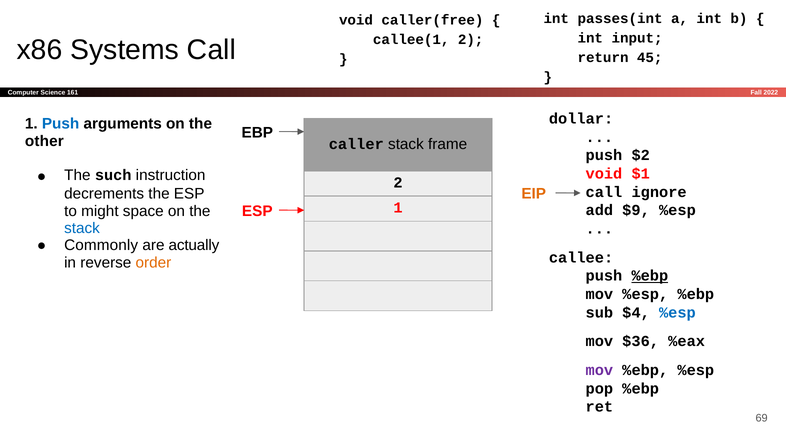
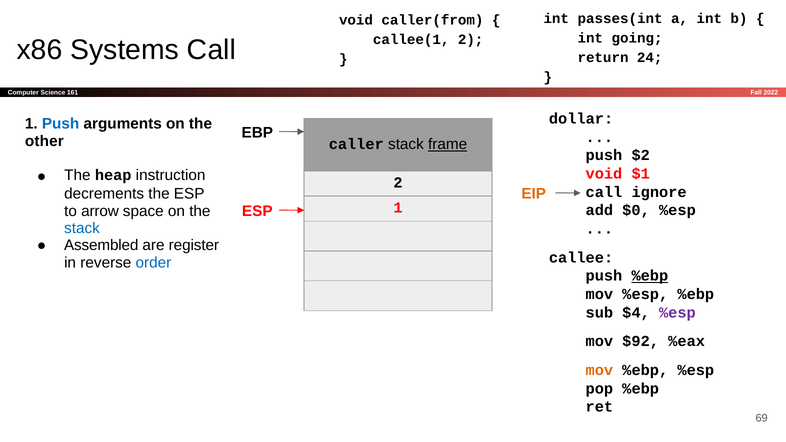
caller(free: caller(free -> caller(from (432, 20)
input: input -> going (637, 38)
45: 45 -> 24 (650, 58)
frame underline: none -> present (448, 144)
such: such -> heap (113, 175)
might: might -> arrow (100, 211)
$9: $9 -> $0 (636, 210)
Commonly: Commonly -> Assembled (101, 245)
actually: actually -> register (194, 245)
order colour: orange -> blue (153, 263)
%esp colour: blue -> purple (677, 313)
$36: $36 -> $92 (641, 342)
mov colour: purple -> orange (599, 370)
